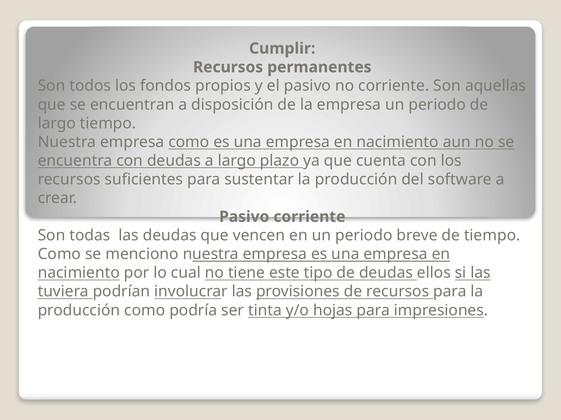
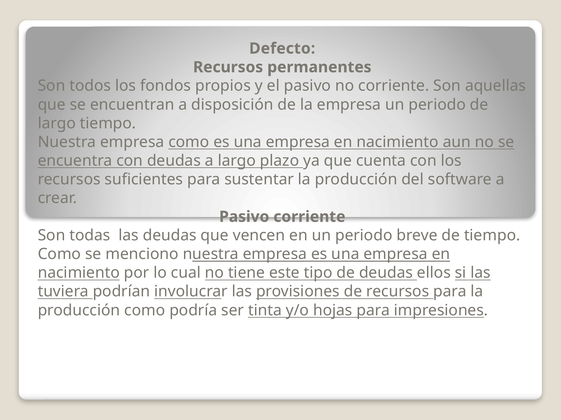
Cumplir: Cumplir -> Defecto (282, 49)
